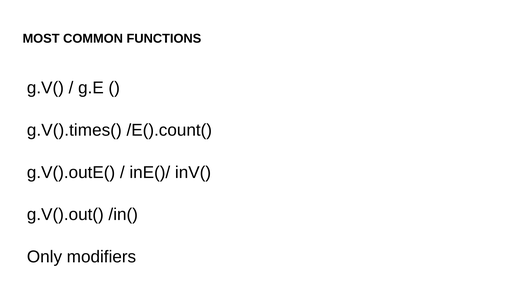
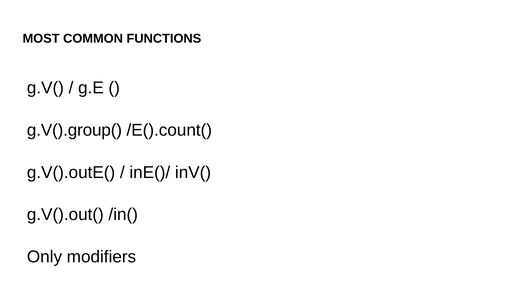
g.V().times(: g.V().times( -> g.V().group( (74, 130)
